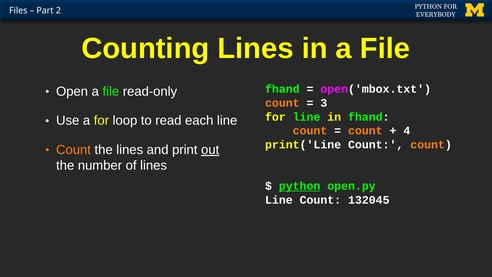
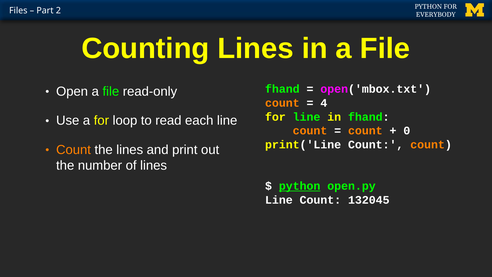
3: 3 -> 4 (324, 103)
4: 4 -> 0 (407, 131)
out underline: present -> none (210, 150)
